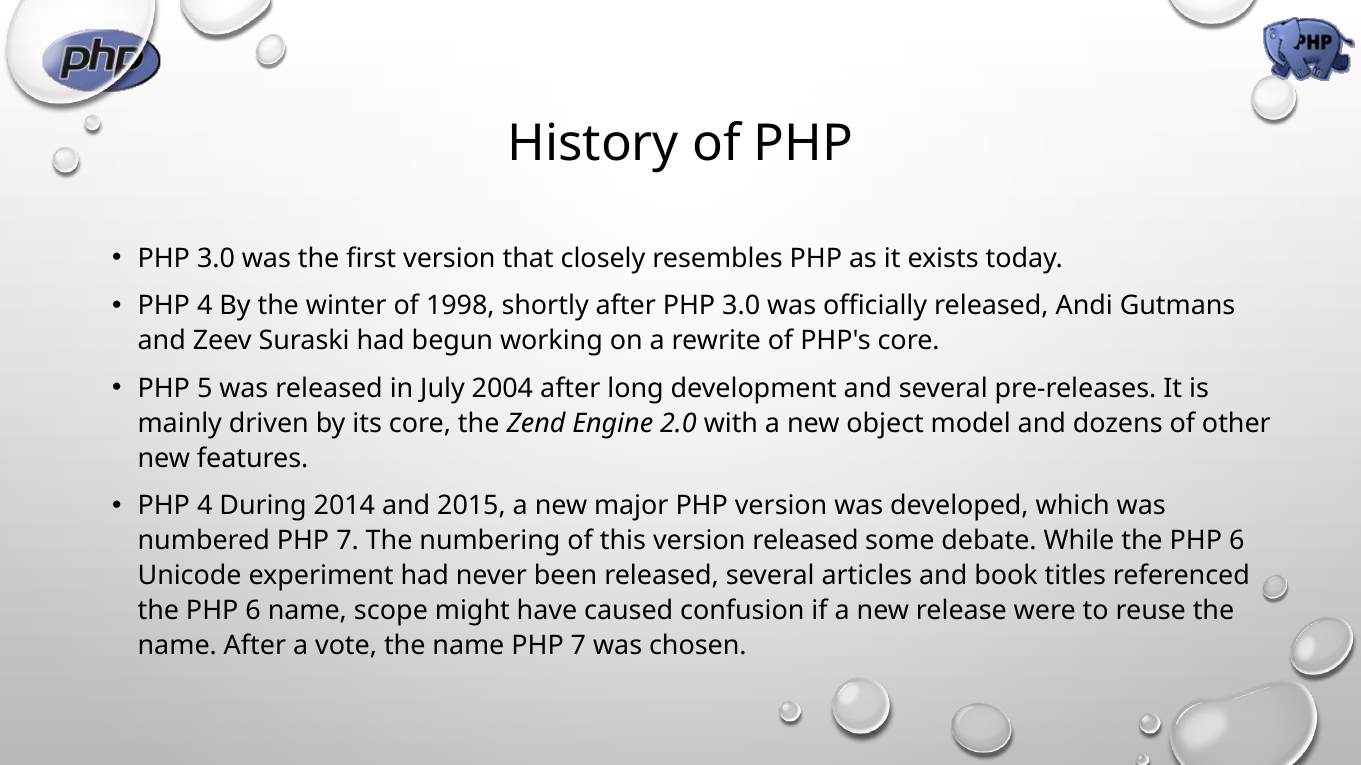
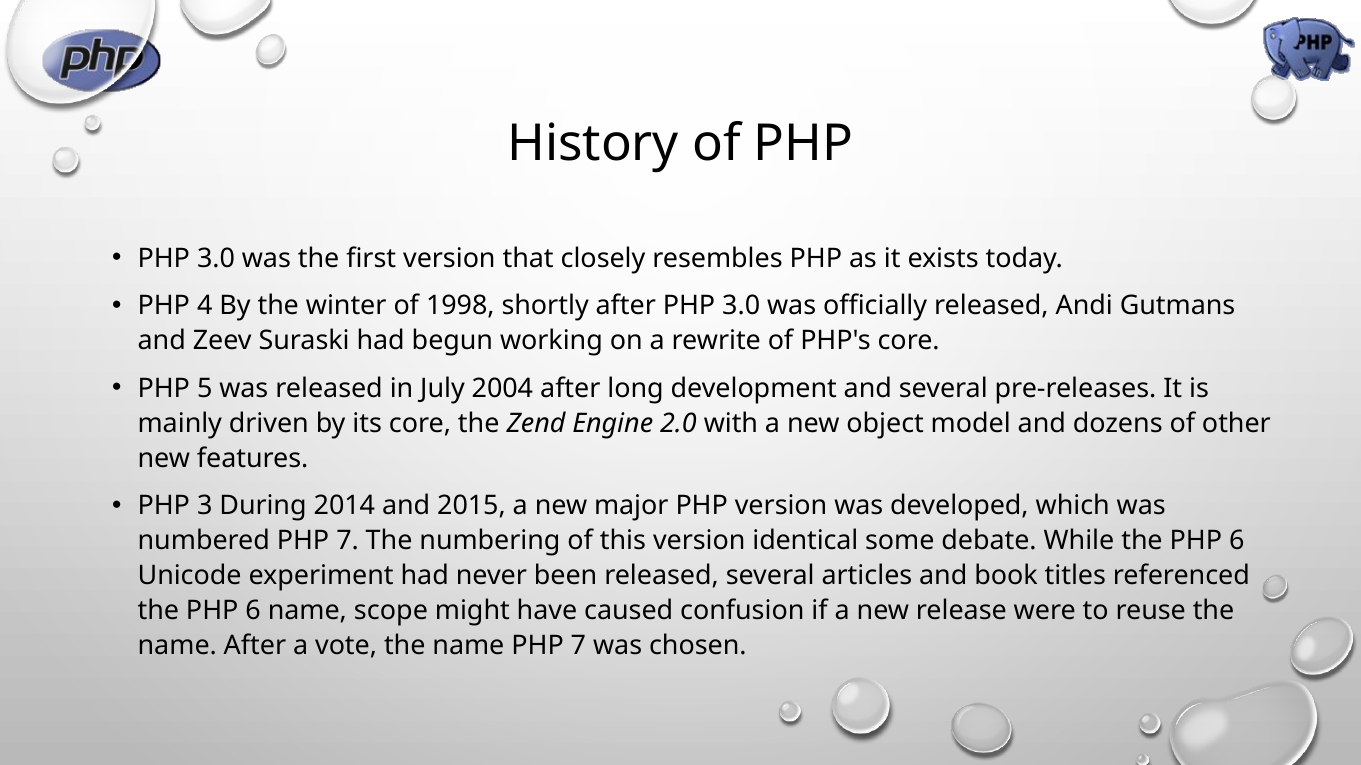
4: 4 -> 3 (205, 506)
version released: released -> identical (805, 541)
